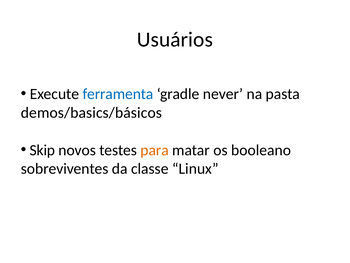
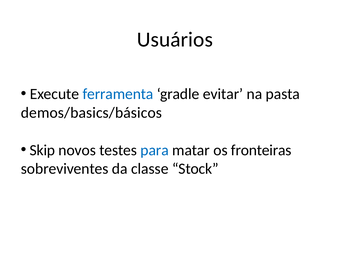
never: never -> evitar (223, 94)
para colour: orange -> blue (155, 150)
booleano: booleano -> fronteiras (261, 150)
Linux: Linux -> Stock (195, 169)
